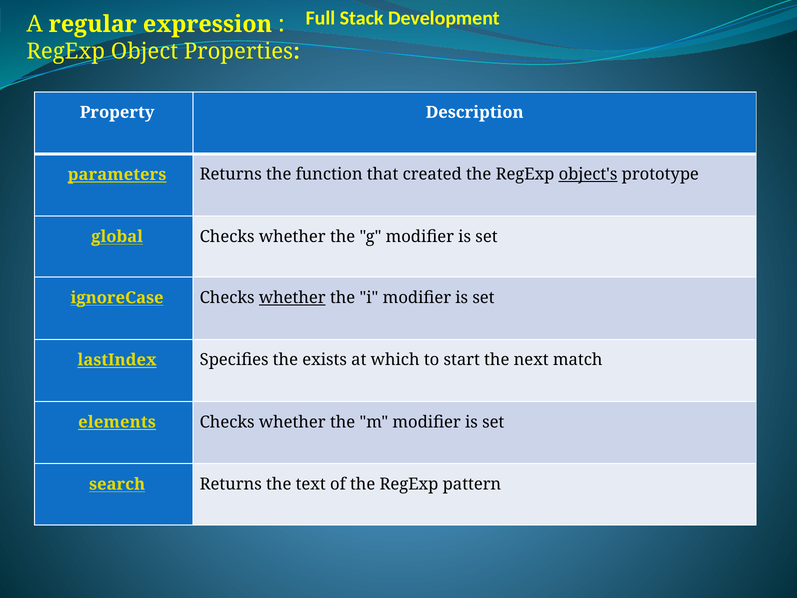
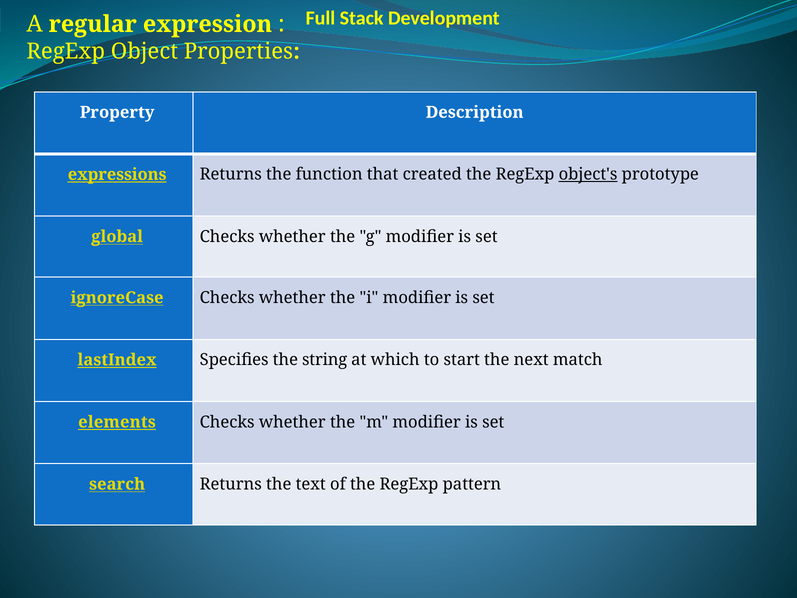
parameters: parameters -> expressions (117, 174)
whether underline: present -> none (292, 298)
exists: exists -> string (325, 360)
